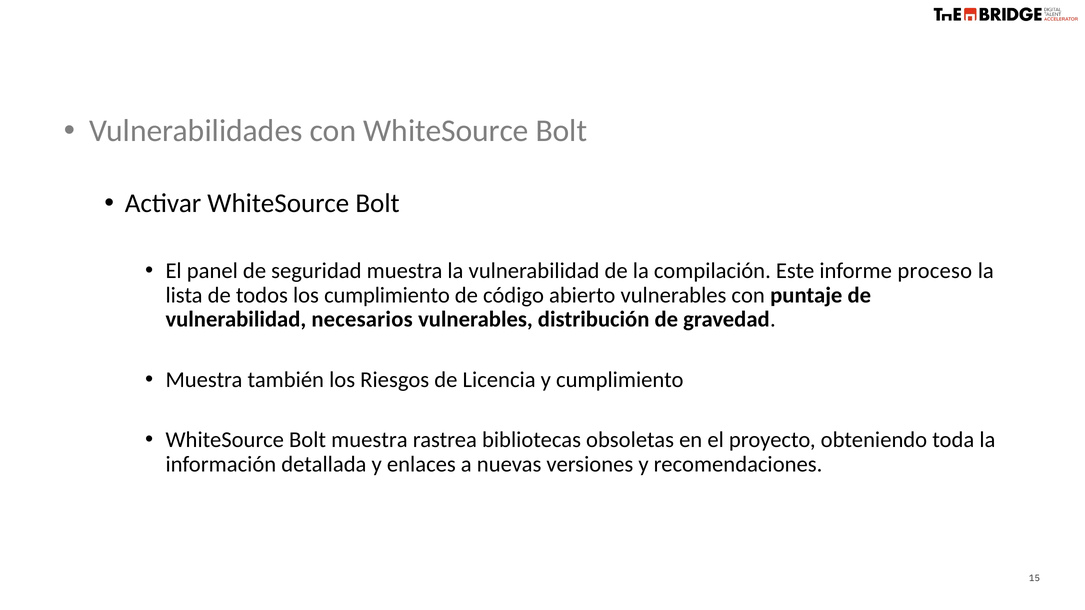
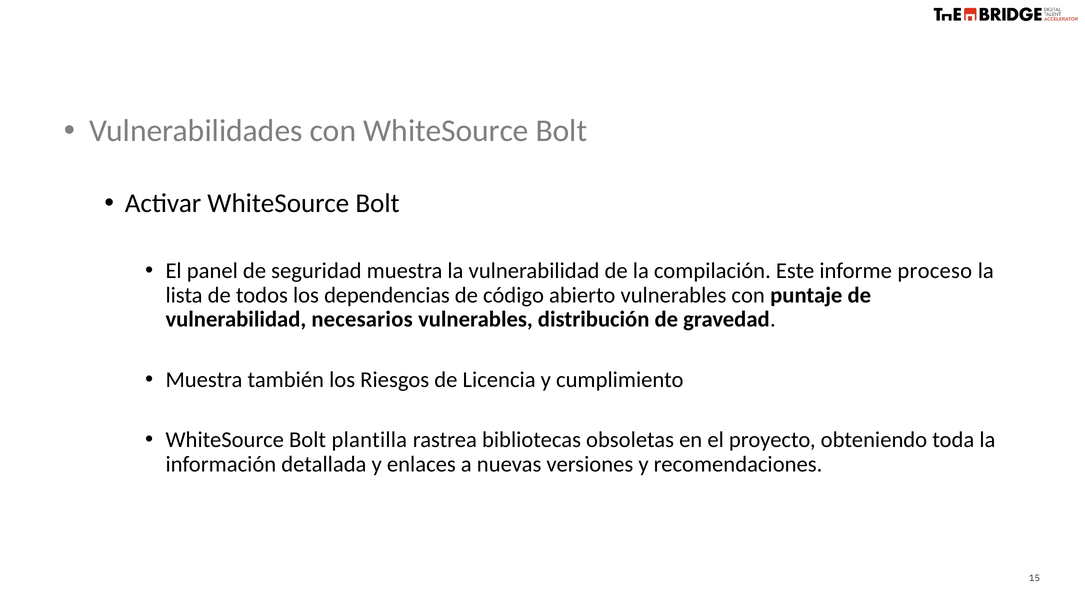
los cumplimiento: cumplimiento -> dependencias (387, 295)
Bolt muestra: muestra -> plantilla (369, 440)
